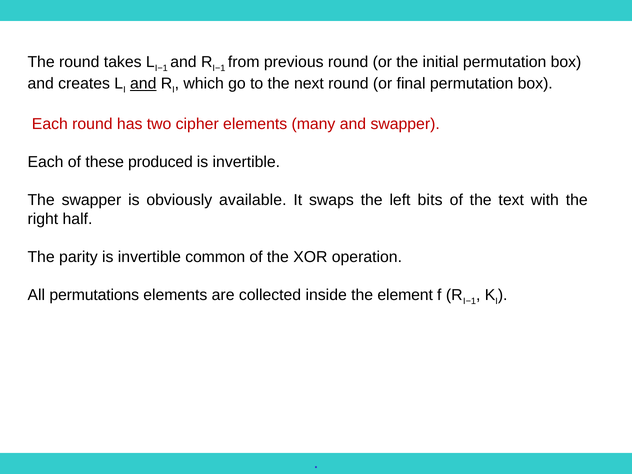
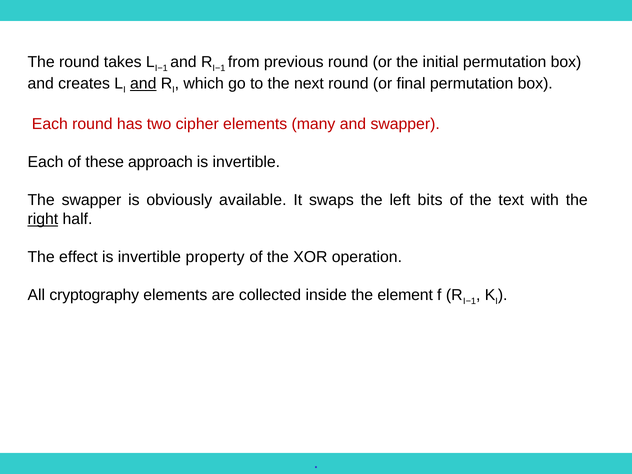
produced: produced -> approach (160, 162)
right underline: none -> present (43, 219)
parity: parity -> effect (78, 257)
common: common -> property (215, 257)
permutations: permutations -> cryptography (94, 295)
